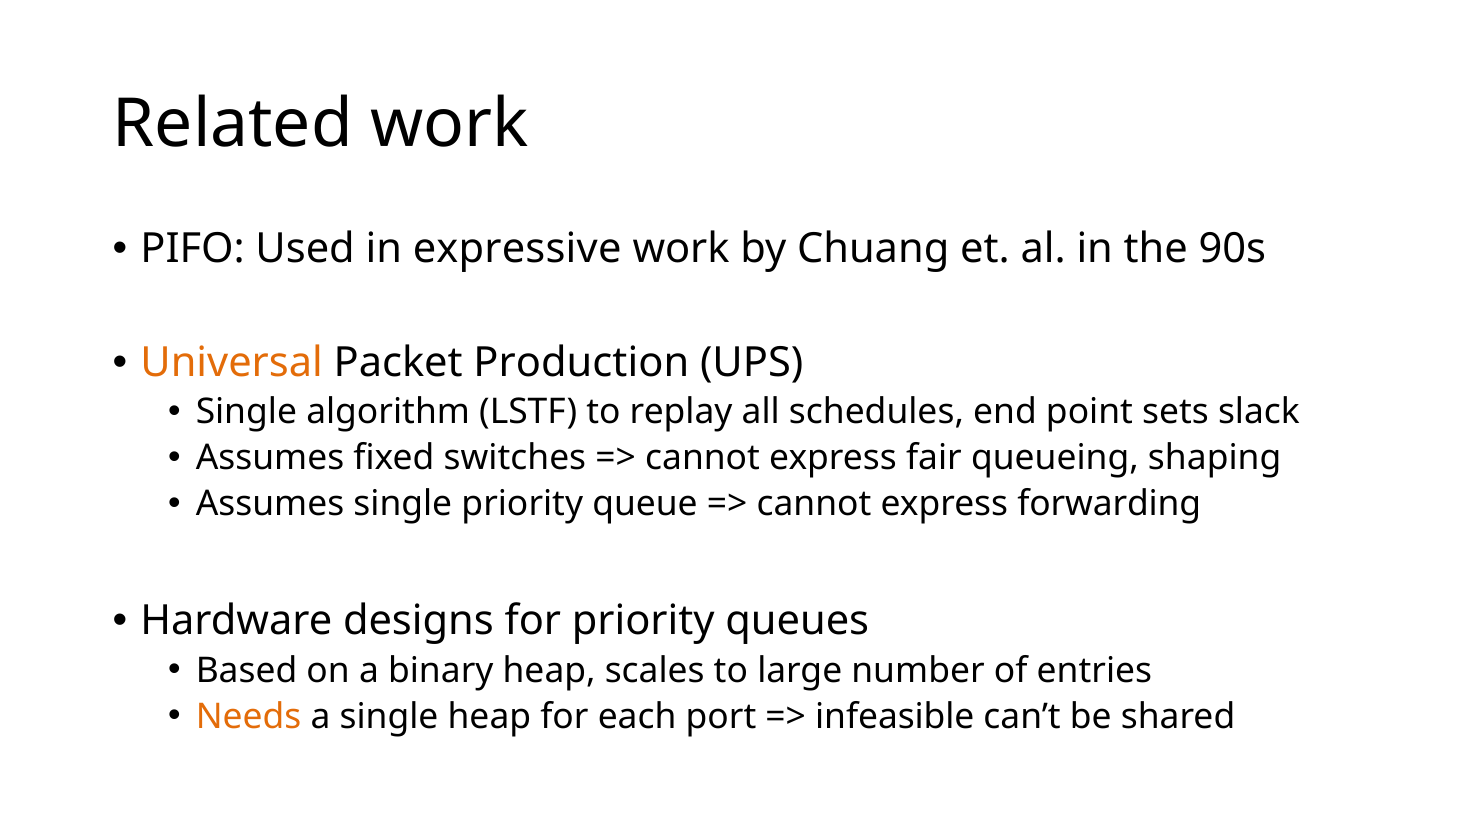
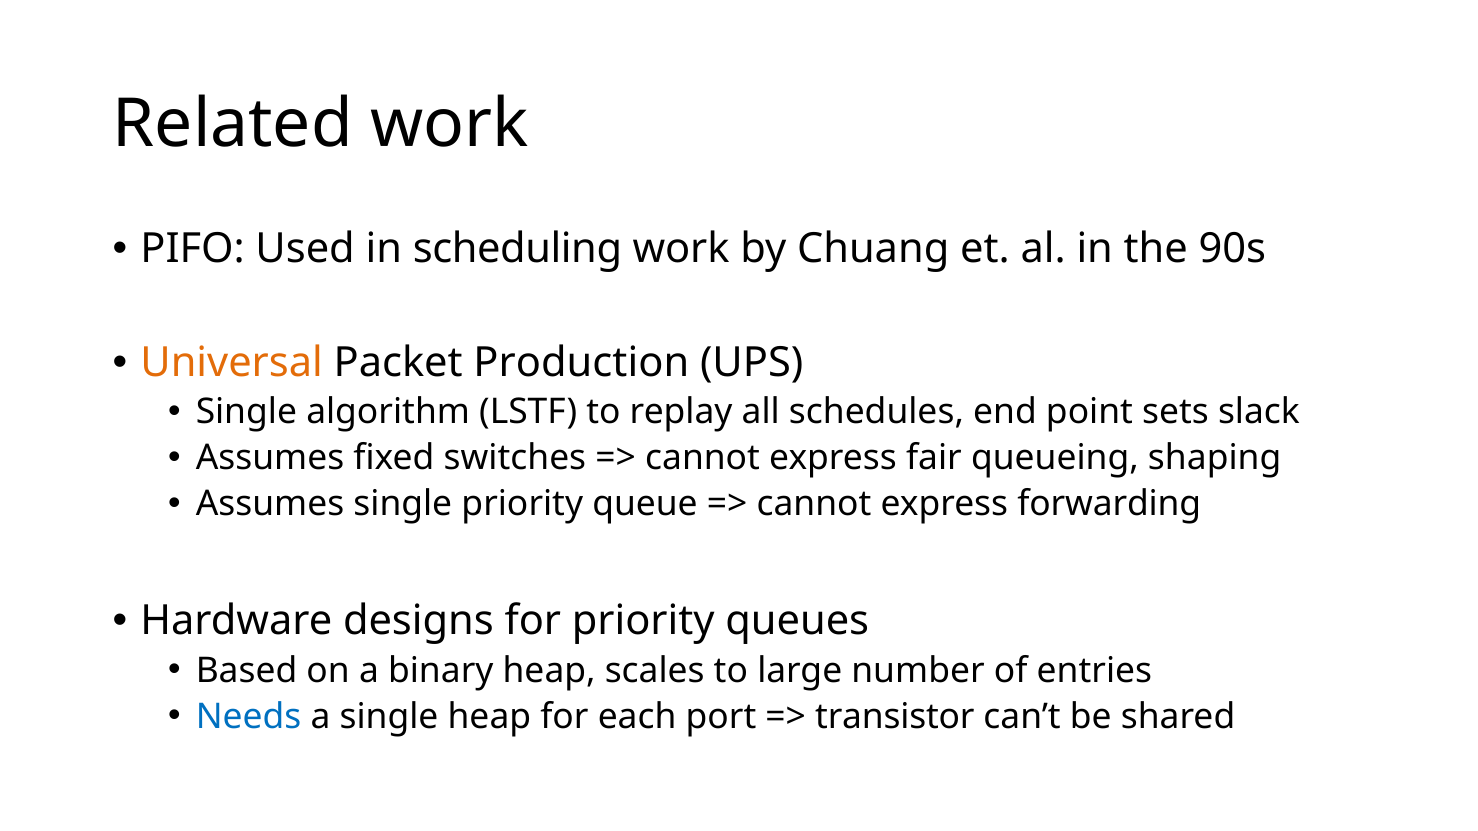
expressive: expressive -> scheduling (517, 249)
Needs colour: orange -> blue (249, 717)
infeasible: infeasible -> transistor (895, 717)
